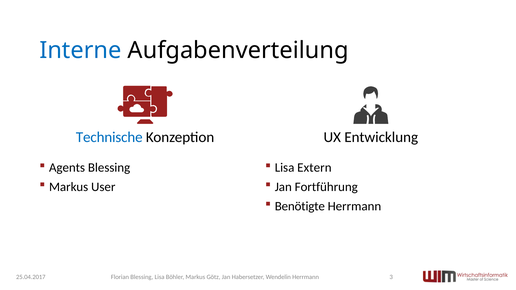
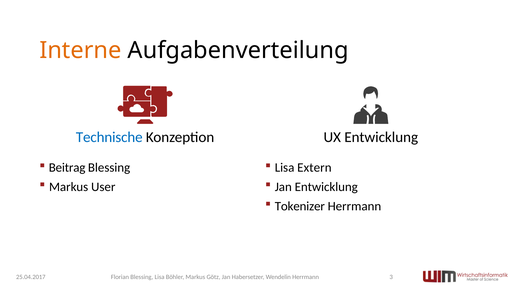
Interne colour: blue -> orange (80, 50)
Agents: Agents -> Beitrag (67, 168)
Jan Fortführung: Fortführung -> Entwicklung (326, 187)
Benötigte: Benötigte -> Tokenizer (300, 206)
